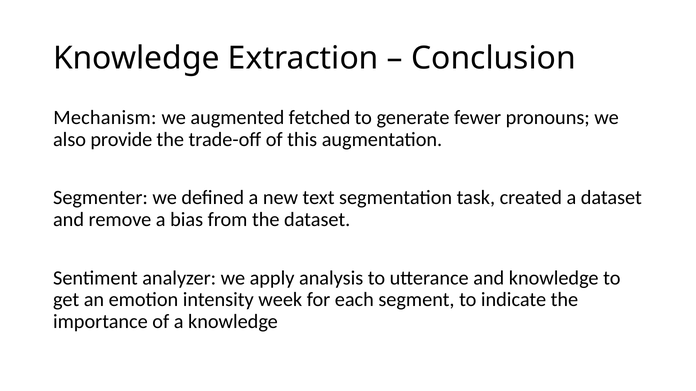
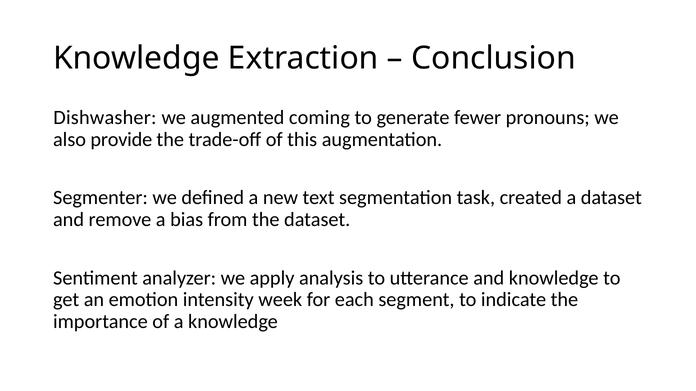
Mechanism: Mechanism -> Dishwasher (105, 118)
fetched: fetched -> coming (319, 118)
